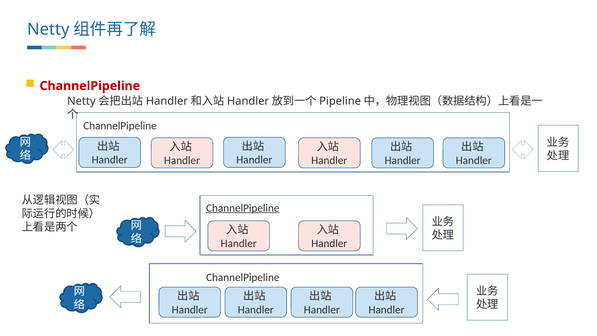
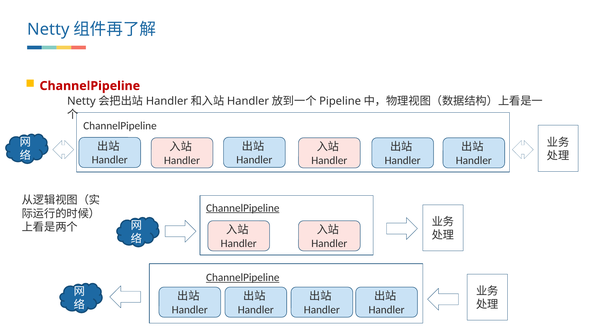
ChannelPipeline underline: none -> present (243, 277)
